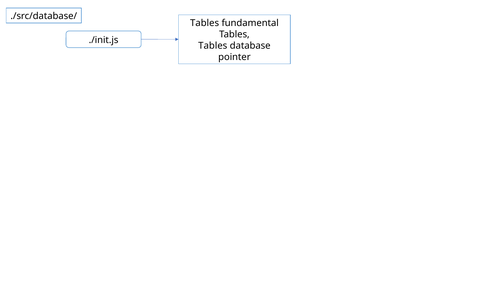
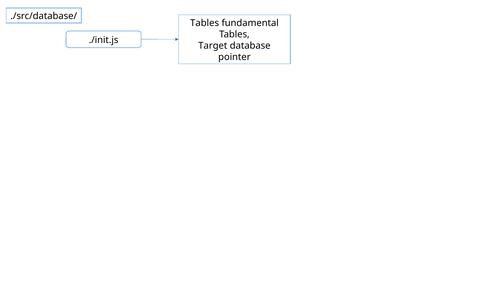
Tables: Tables -> Target (213, 46)
